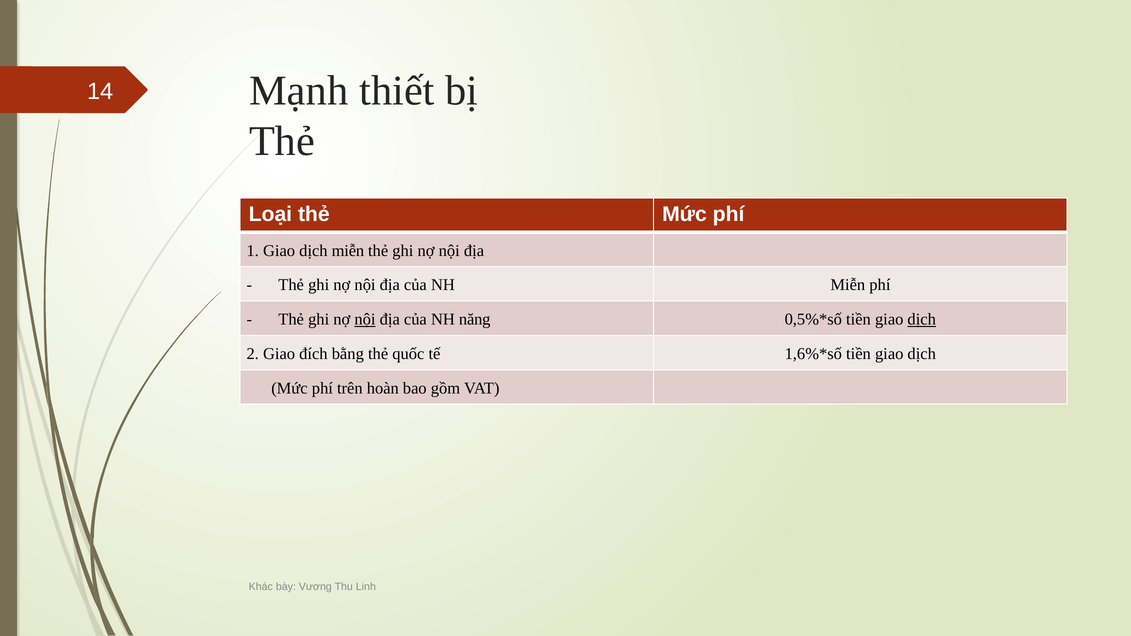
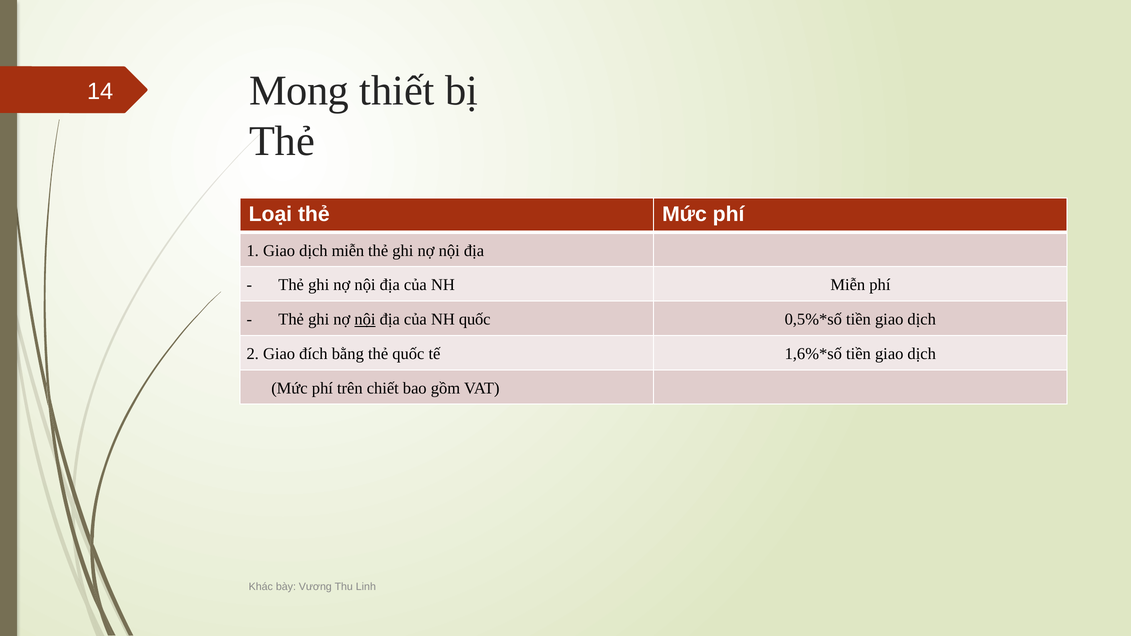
Mạnh: Mạnh -> Mong (299, 91)
NH năng: năng -> quốc (475, 319)
dịch underline: present -> none (922, 319)
hoàn: hoàn -> chiết (383, 388)
